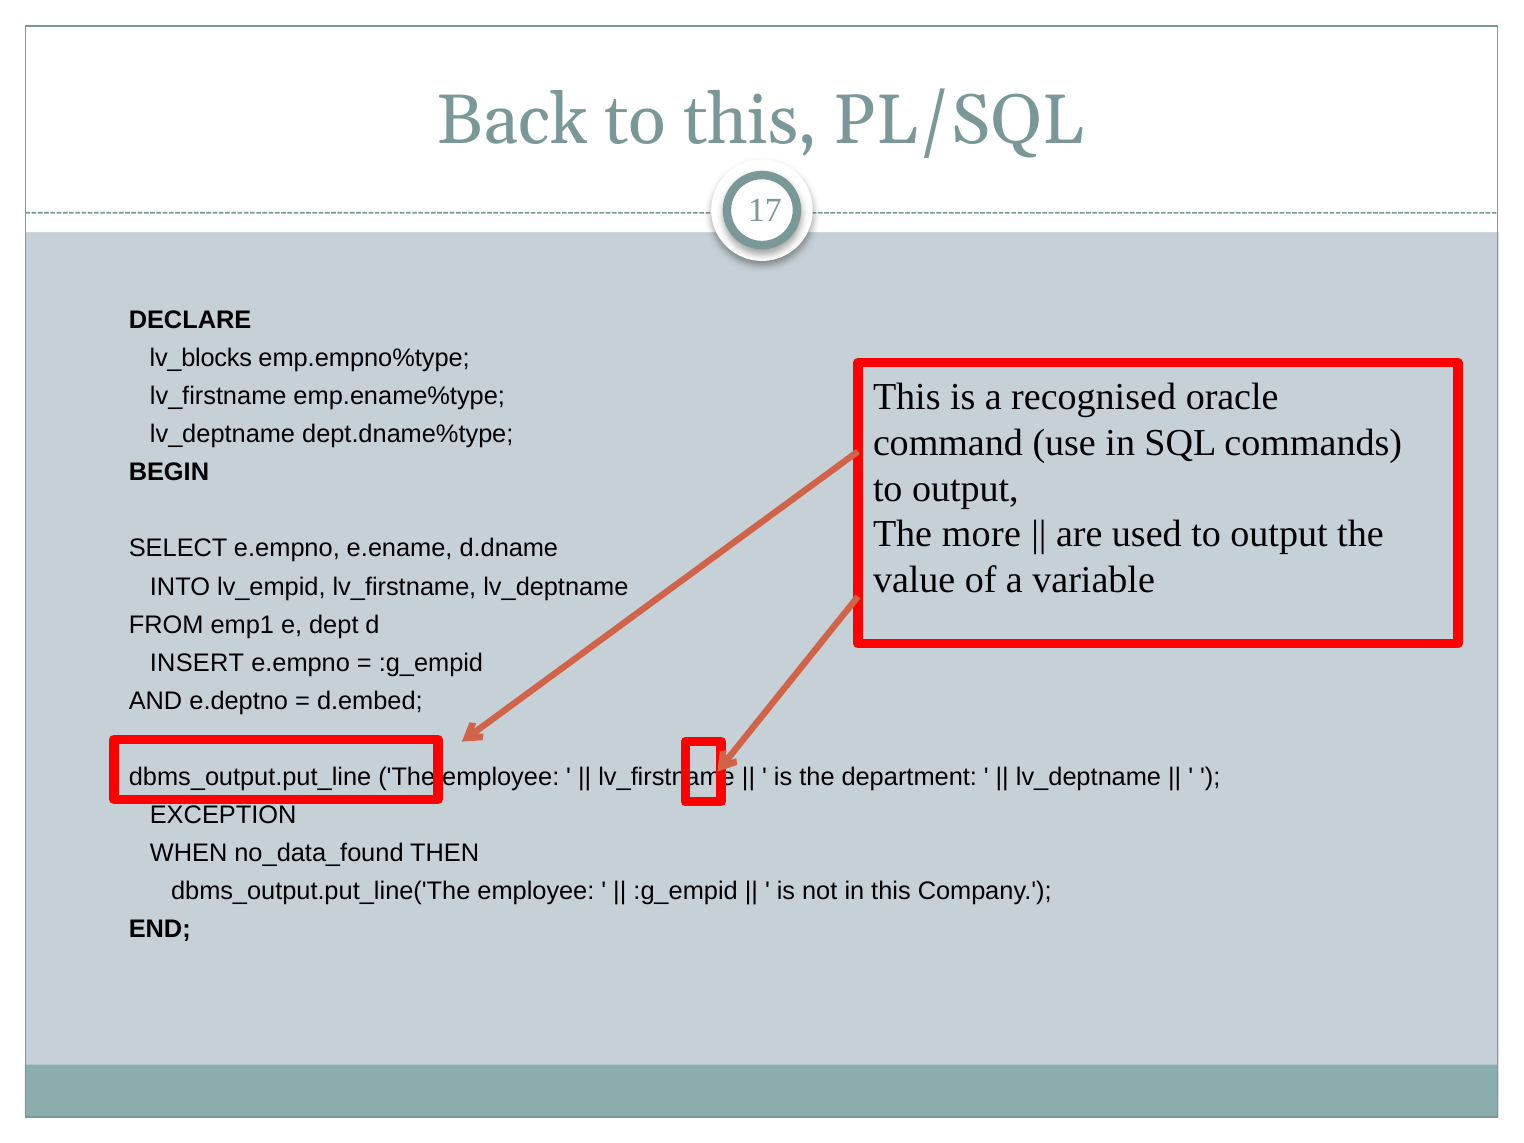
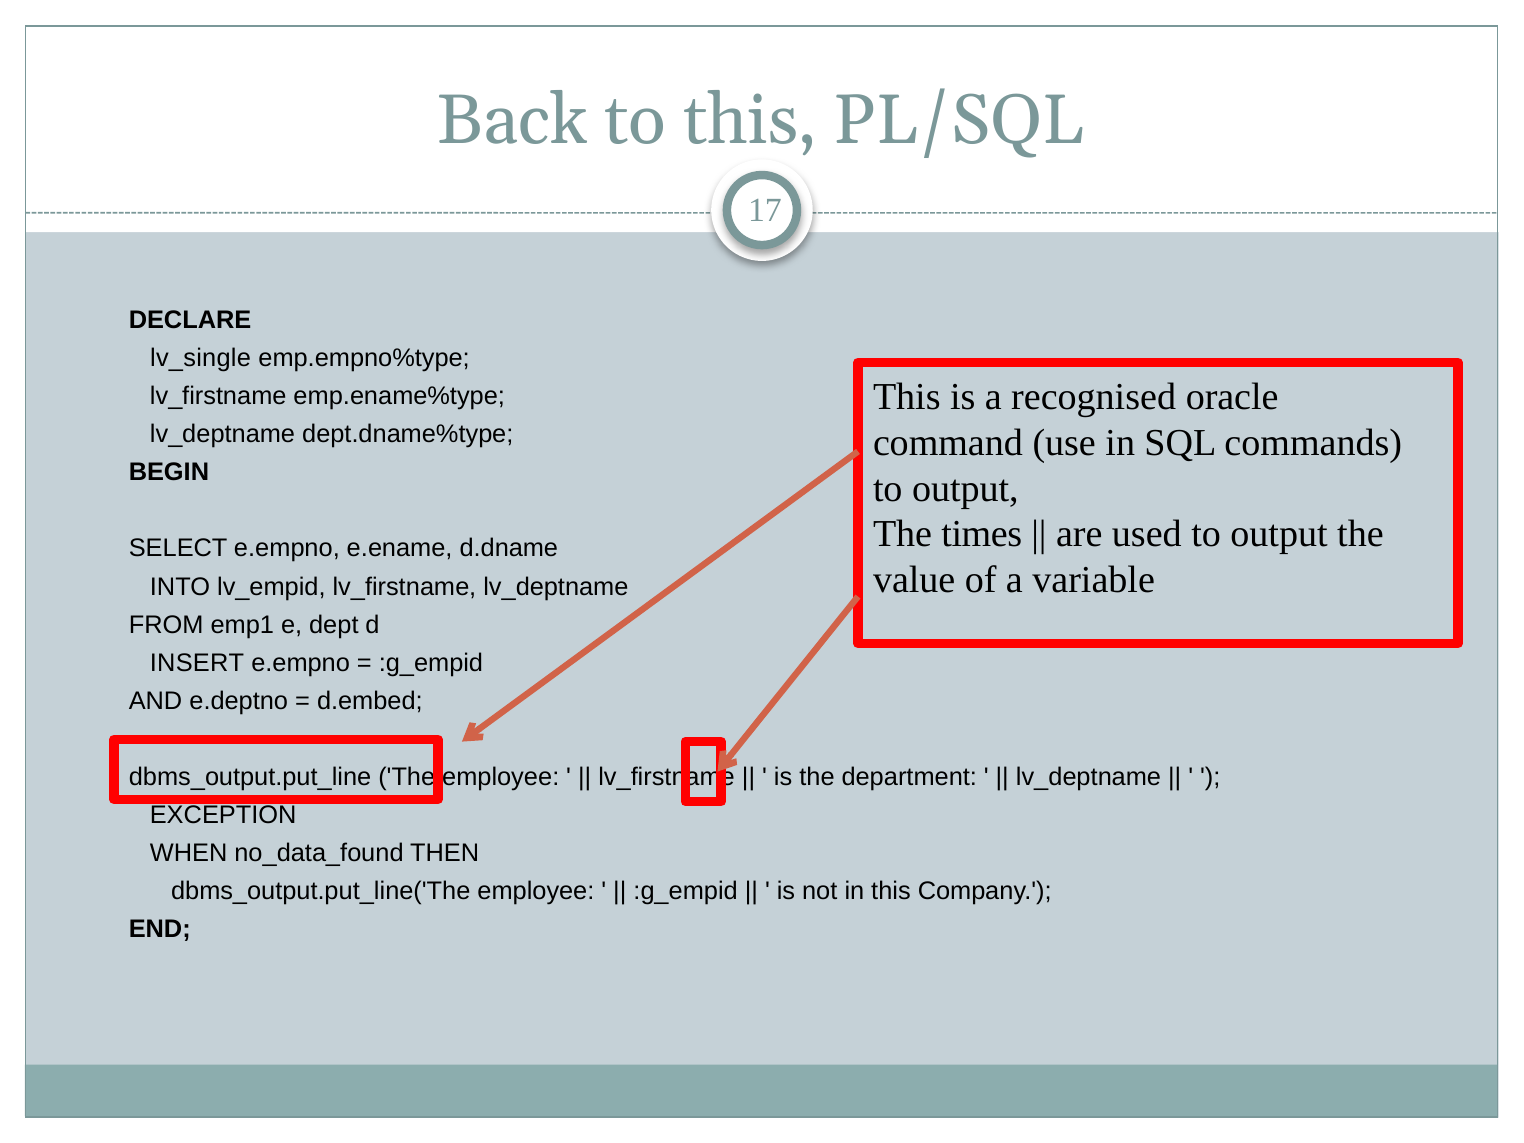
lv_blocks: lv_blocks -> lv_single (201, 358)
more: more -> times (982, 534)
